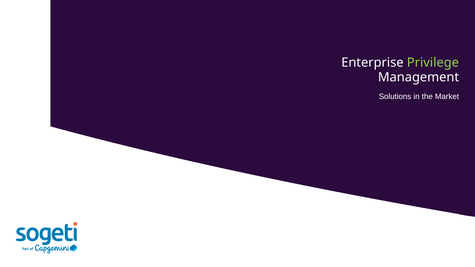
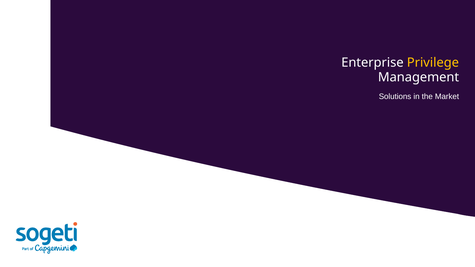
Privilege colour: light green -> yellow (433, 63)
